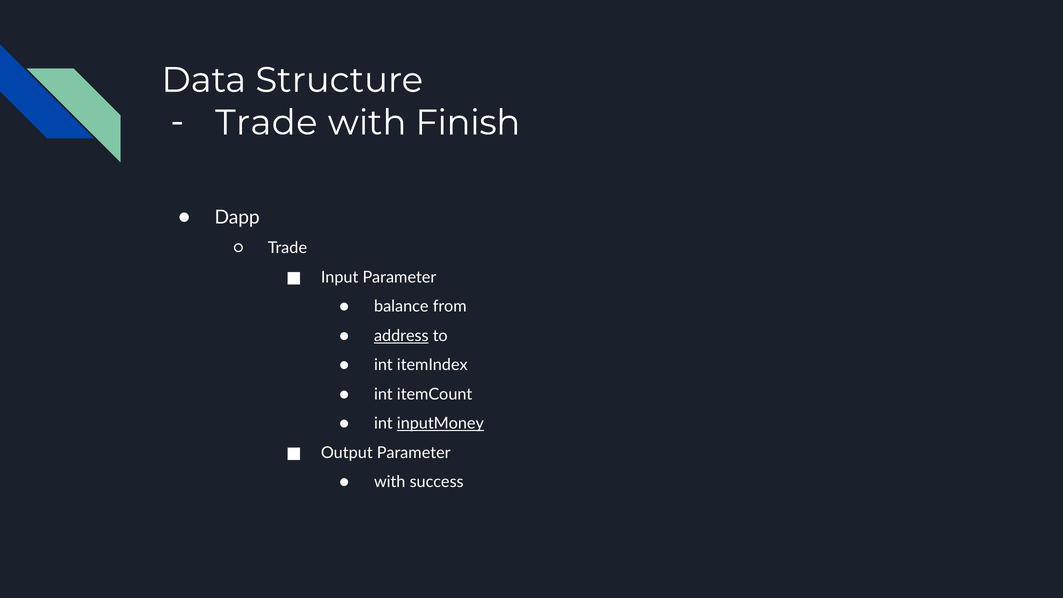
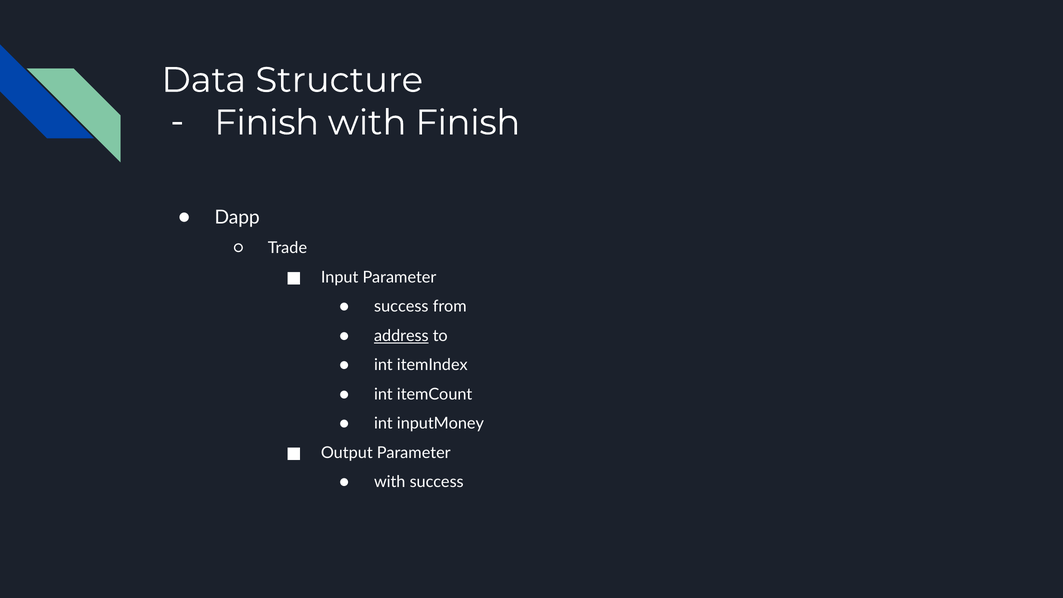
Trade: Trade -> Finish (267, 123)
balance: balance -> success (401, 307)
inputMoney underline: present -> none (440, 424)
